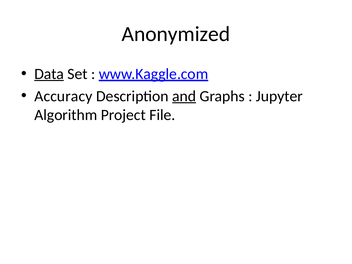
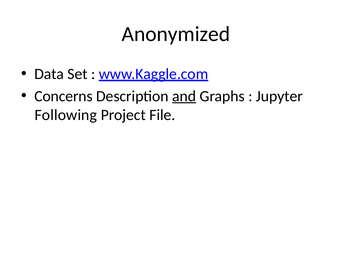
Data underline: present -> none (49, 74)
Accuracy: Accuracy -> Concerns (63, 96)
Algorithm: Algorithm -> Following (66, 115)
